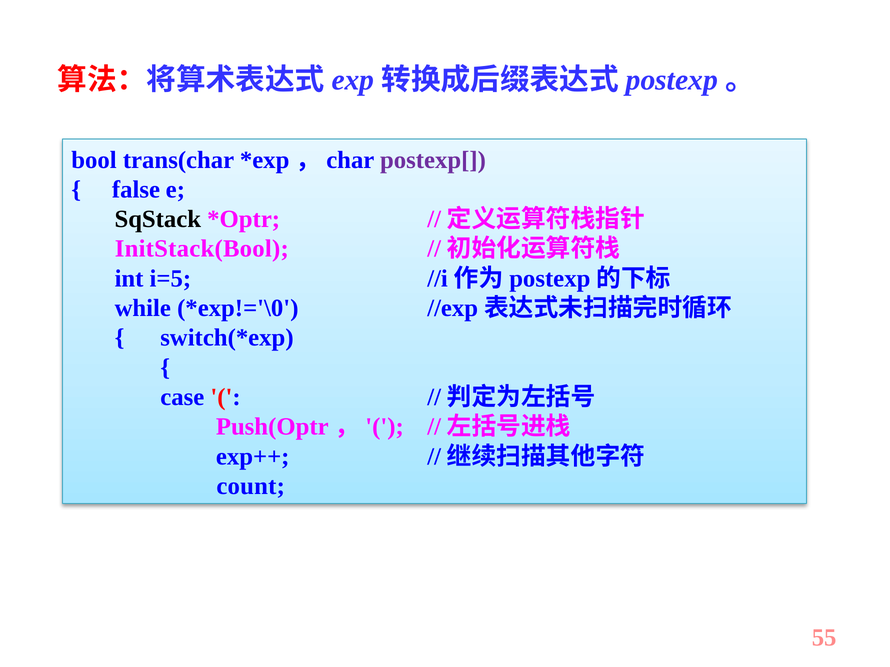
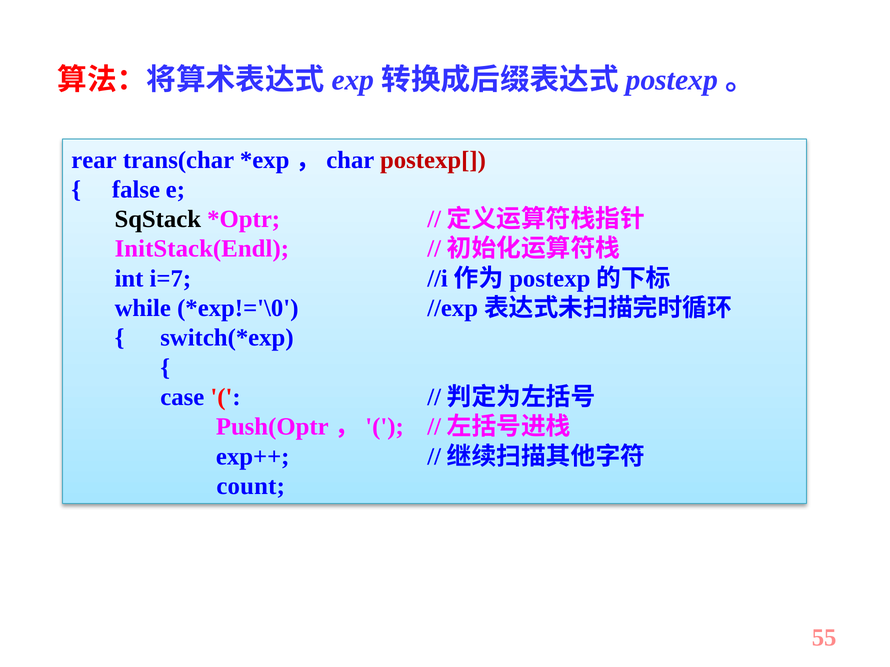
bool: bool -> rear (94, 160)
postexp[ colour: purple -> red (433, 160)
InitStack(Bool: InitStack(Bool -> InitStack(Endl (202, 249)
i=5: i=5 -> i=7 (170, 279)
